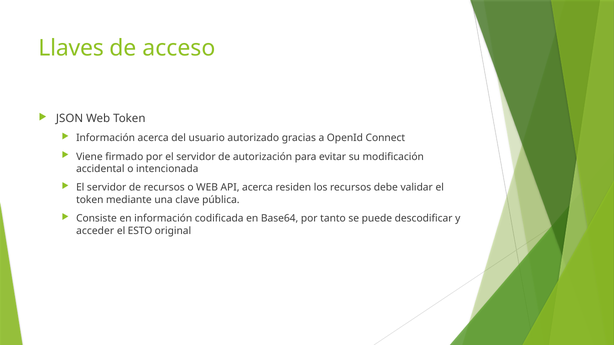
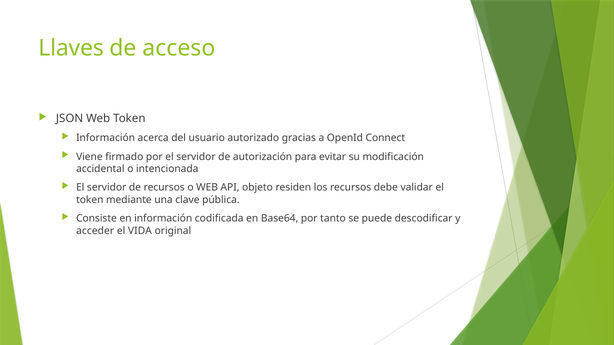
API acerca: acerca -> objeto (257, 188)
ESTO: ESTO -> VIDA (140, 231)
